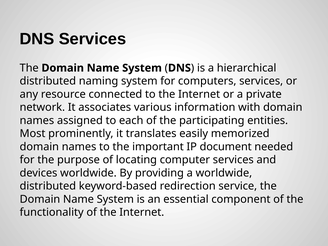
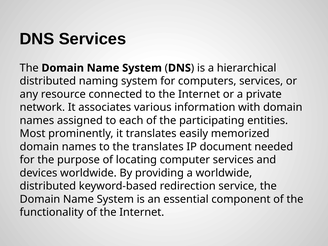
the important: important -> translates (158, 147)
